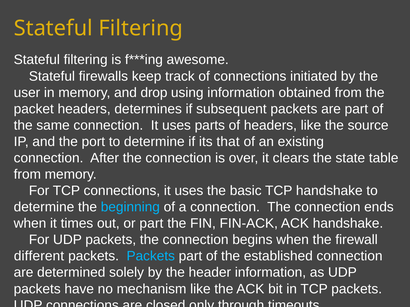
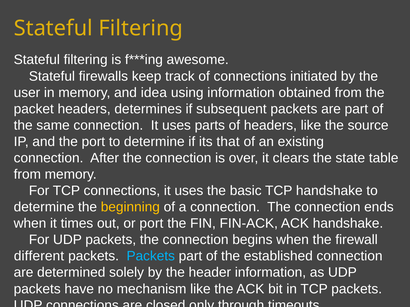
drop: drop -> idea (154, 93)
beginning colour: light blue -> yellow (130, 207)
or part: part -> port (151, 224)
